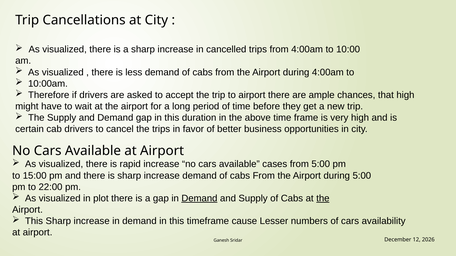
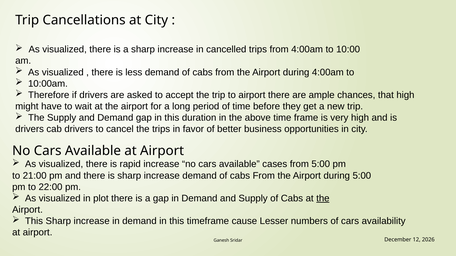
certain: certain -> drivers (30, 129)
15:00: 15:00 -> 21:00 (35, 176)
Demand underline: present -> none (199, 199)
